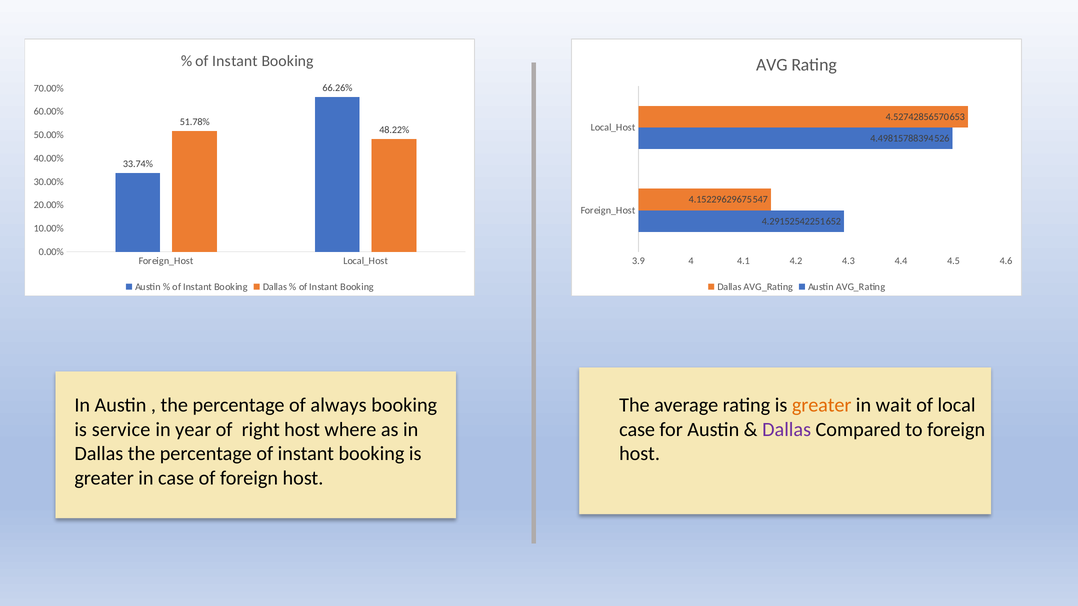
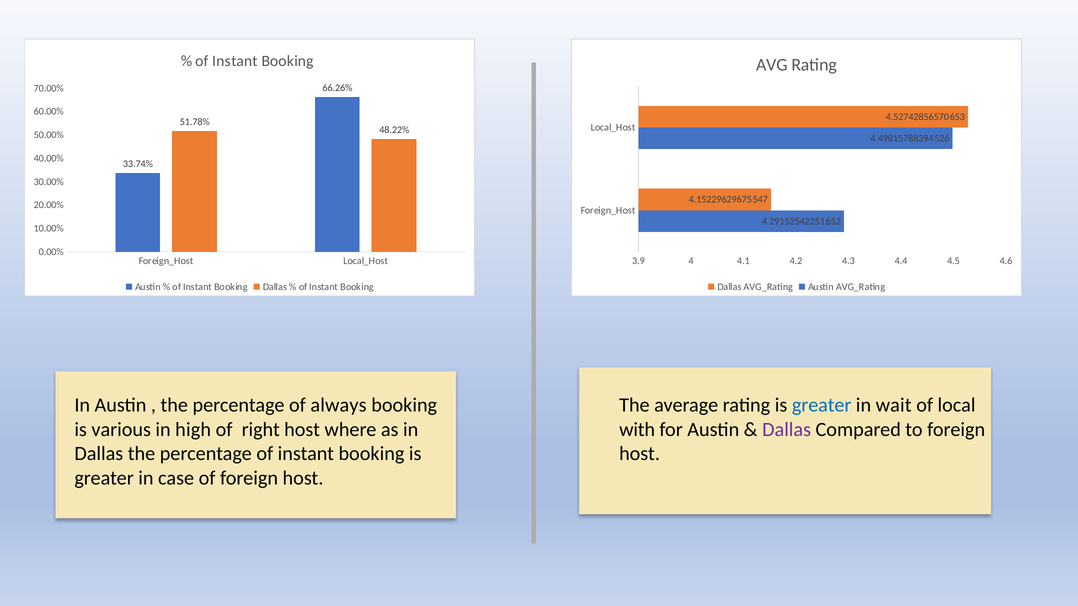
greater colour: orange -> blue (822, 405)
service: service -> various (121, 430)
year: year -> high (193, 430)
case: case -> with (637, 430)
